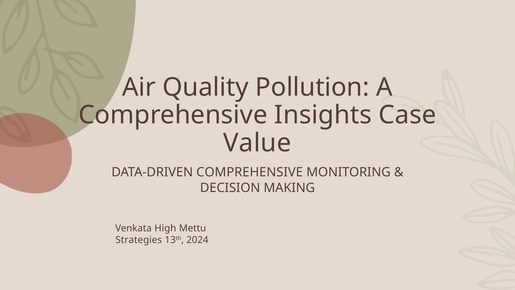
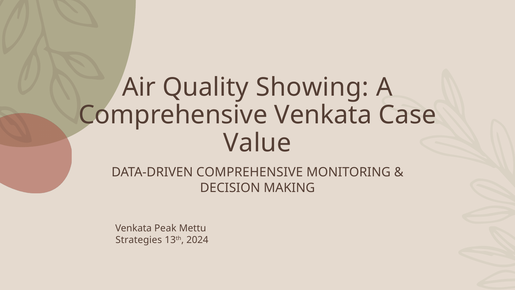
Pollution: Pollution -> Showing (312, 87)
Comprehensive Insights: Insights -> Venkata (323, 115)
High: High -> Peak (165, 228)
